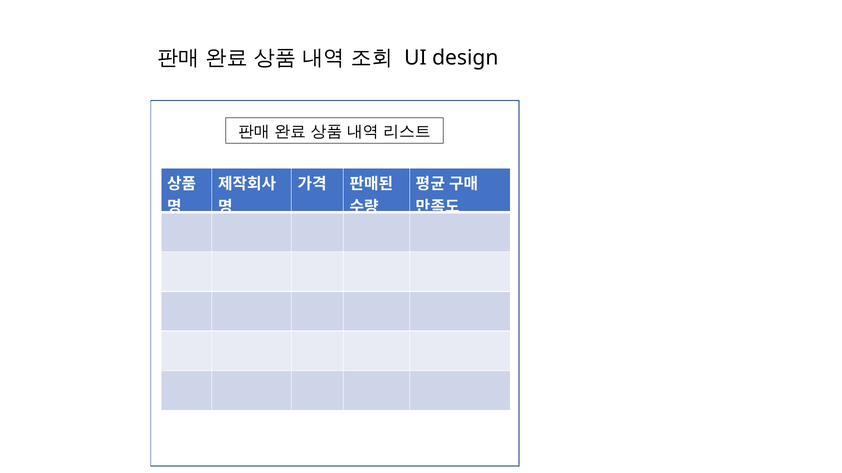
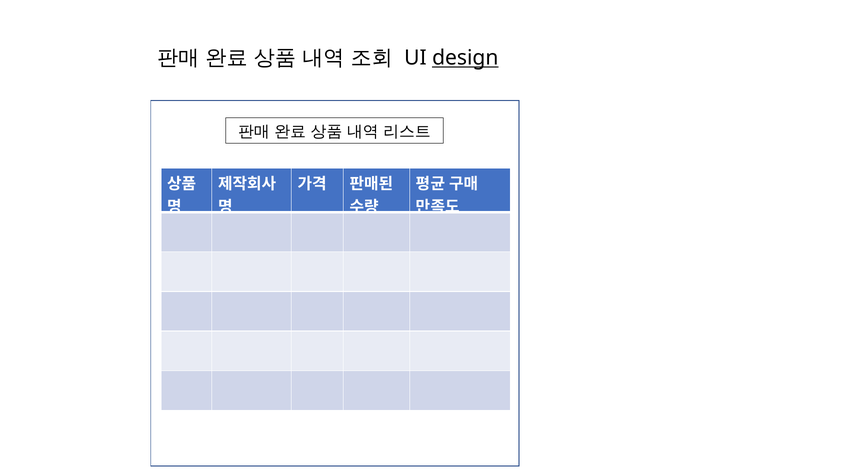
design underline: none -> present (465, 58)
